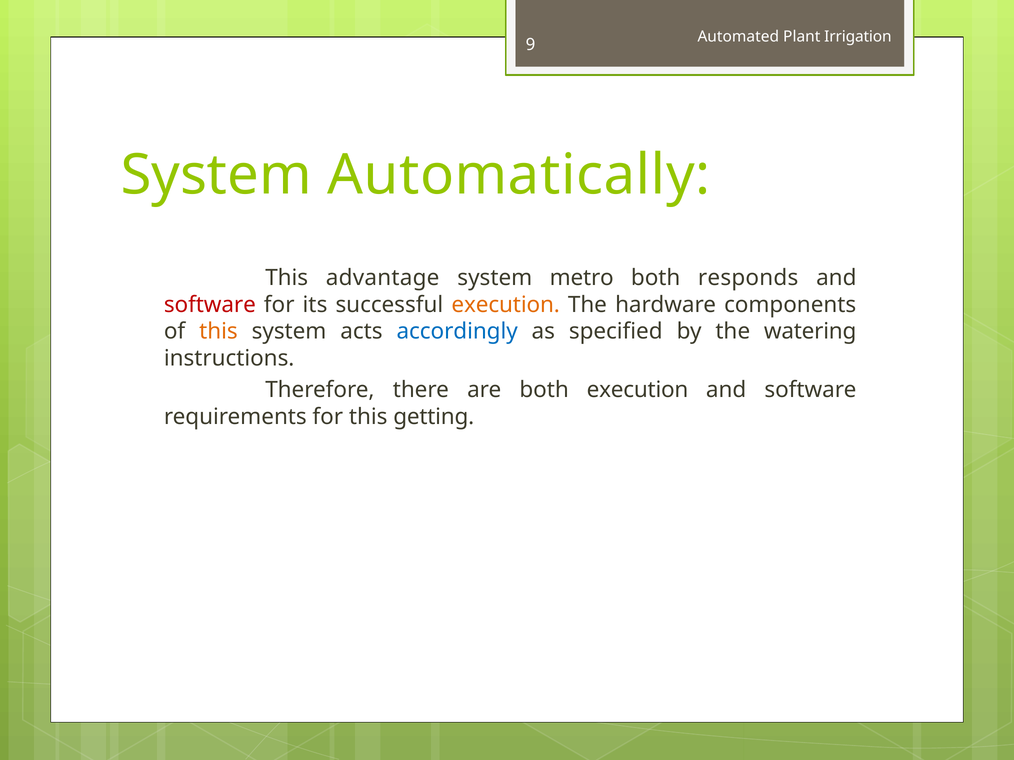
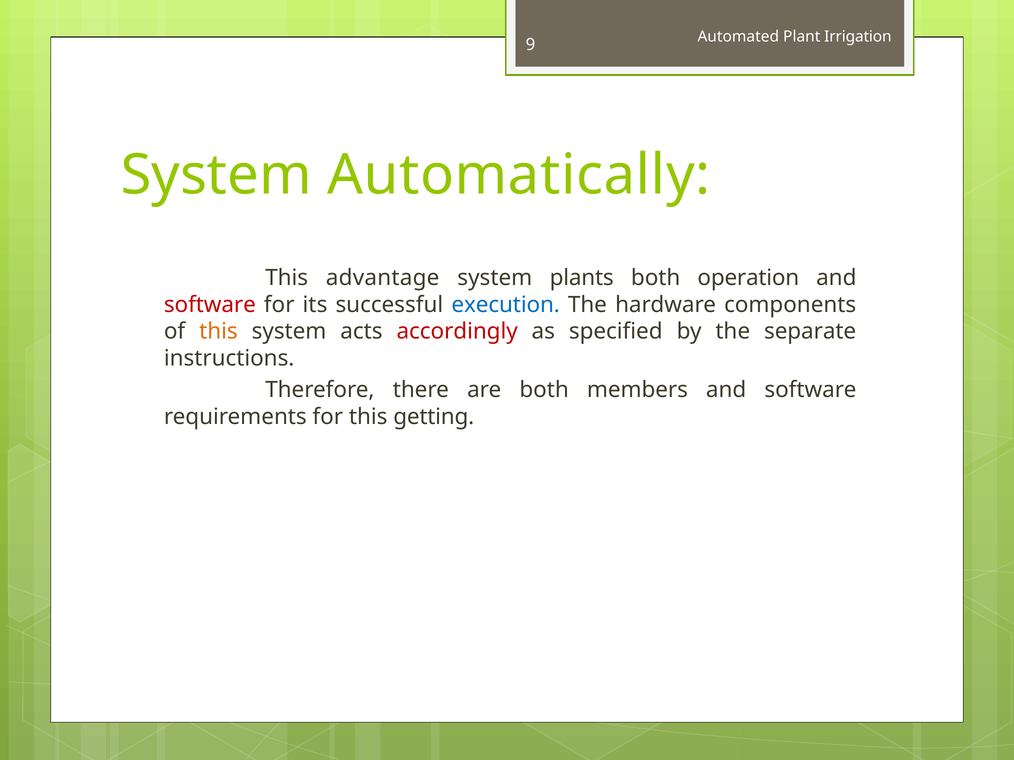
metro: metro -> plants (582, 278)
responds: responds -> operation (748, 278)
execution colour: orange -> blue (506, 305)
accordingly colour: blue -> red (457, 332)
watering: watering -> separate (810, 332)
both execution: execution -> members (637, 390)
